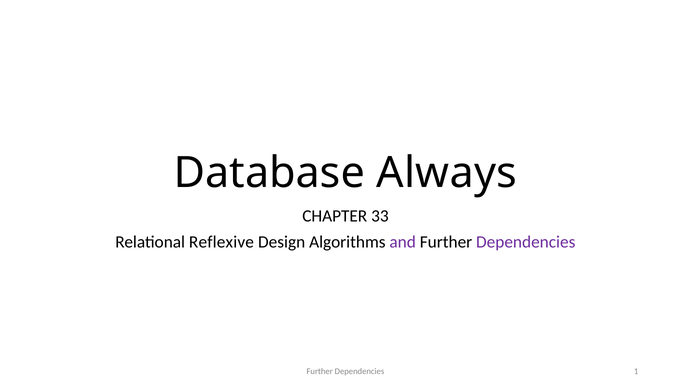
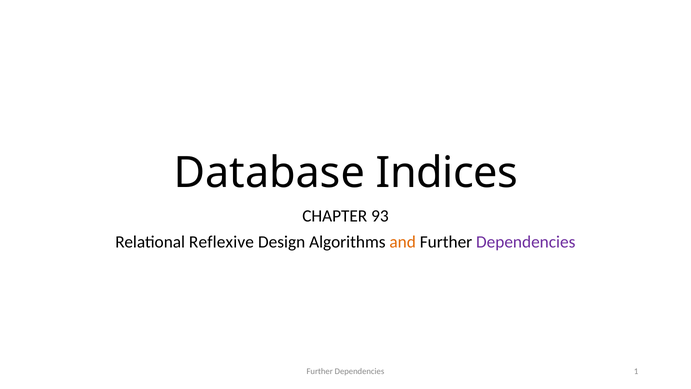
Always: Always -> Indices (447, 173)
33: 33 -> 93 (380, 216)
and colour: purple -> orange (403, 242)
